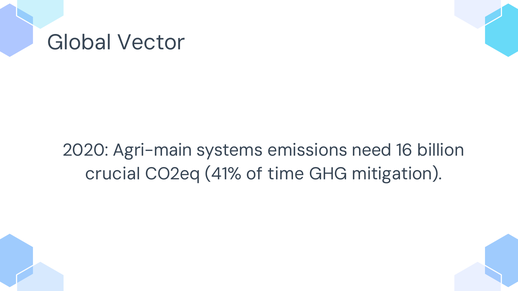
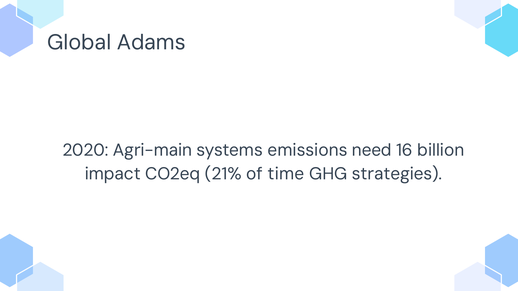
Vector: Vector -> Adams (151, 42)
crucial: crucial -> impact (113, 174)
41%: 41% -> 21% (223, 174)
mitigation: mitigation -> strategies (397, 174)
